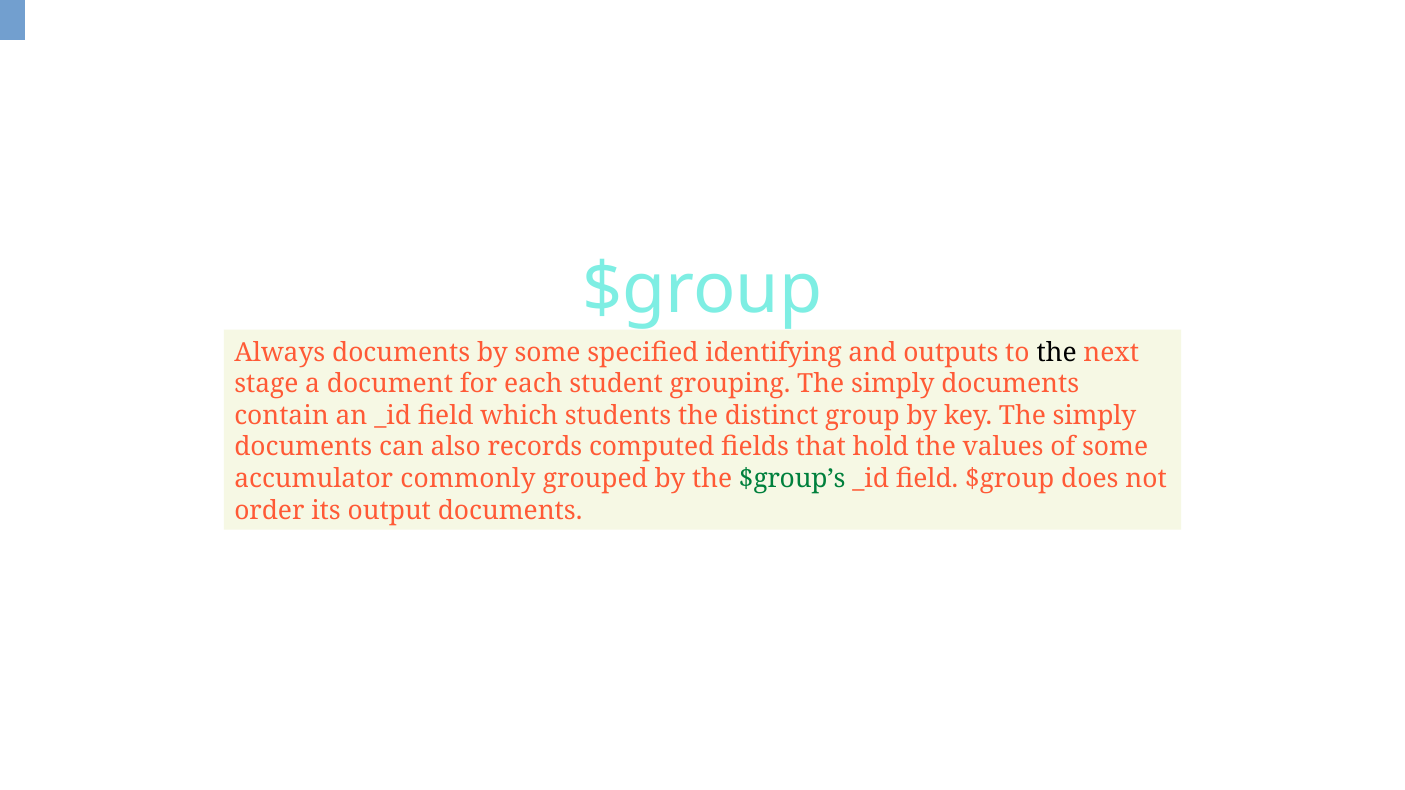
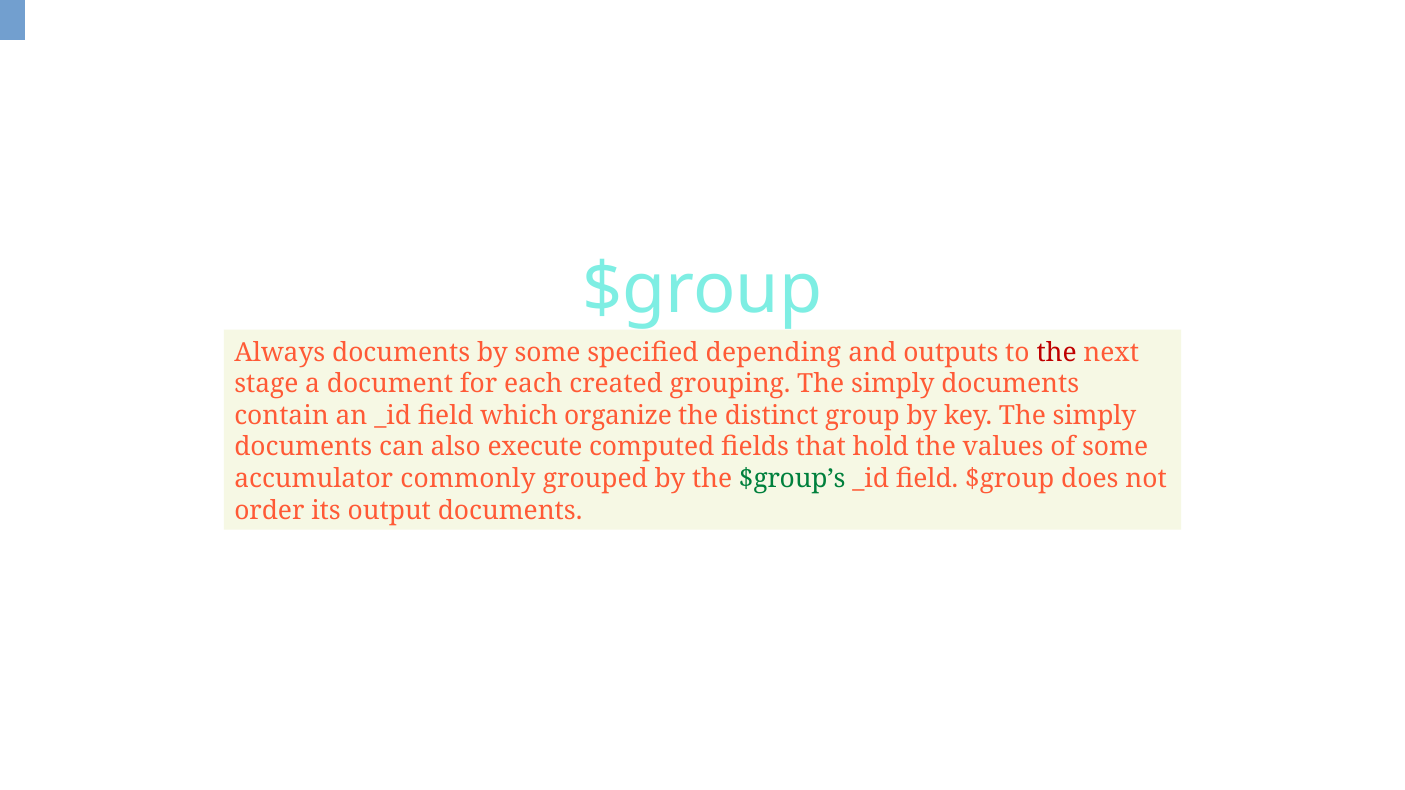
identifying: identifying -> depending (773, 353)
the colour: black -> red (1057, 353)
student: student -> created (616, 384)
students: students -> organize (618, 416)
records: records -> execute (535, 447)
